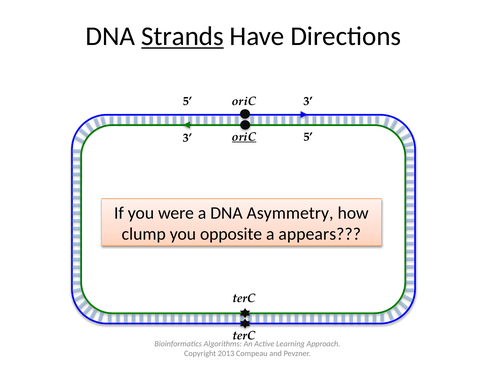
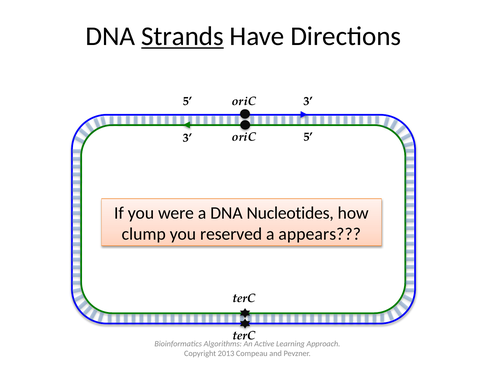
oriC underline: present -> none (244, 137)
Asymmetry: Asymmetry -> Nucleotides (290, 213)
opposite: opposite -> reserved (231, 234)
